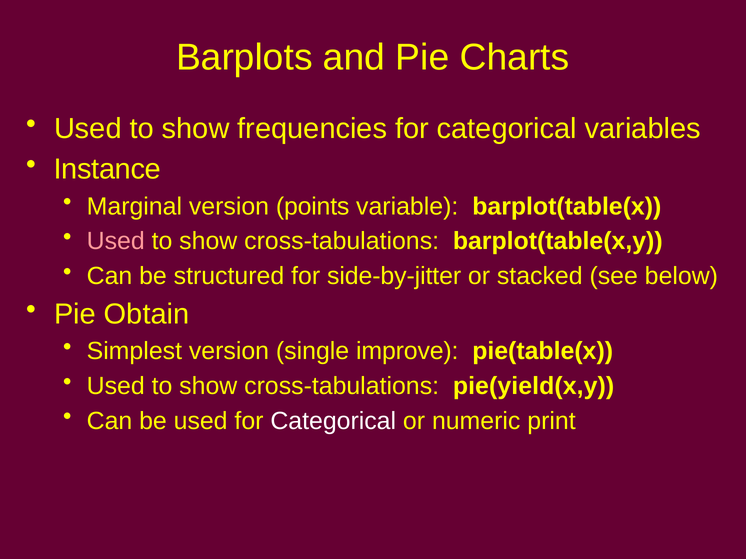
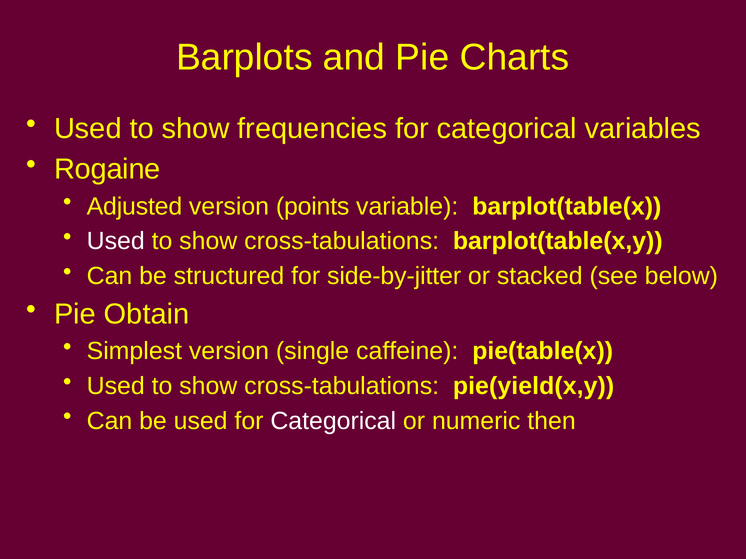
Instance: Instance -> Rogaine (107, 169)
Marginal: Marginal -> Adjusted (134, 207)
Used colour: pink -> white (116, 241)
improve: improve -> caffeine (407, 352)
print: print -> then (552, 421)
